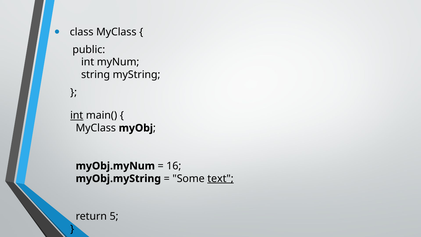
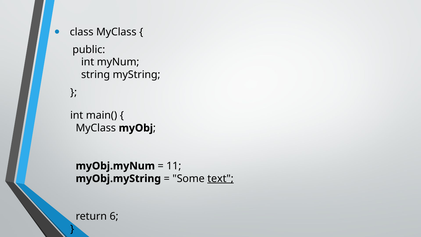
int underline: present -> none (77, 115)
16: 16 -> 11 (174, 166)
5: 5 -> 6 (114, 216)
